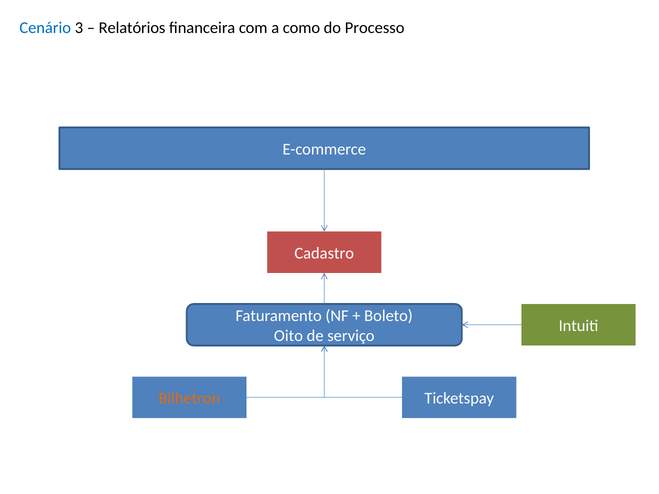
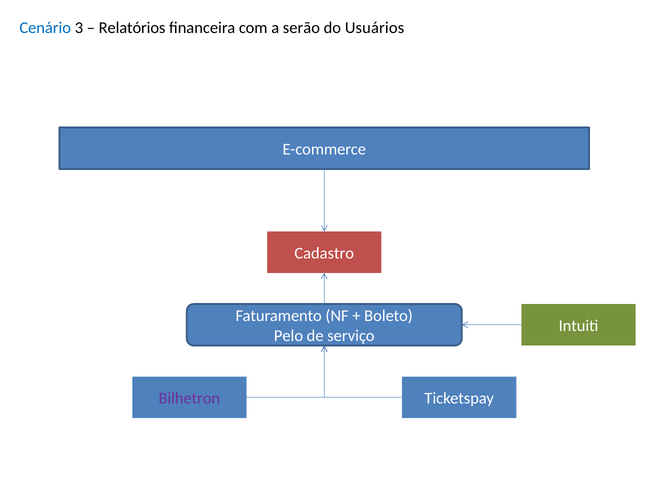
como: como -> serão (301, 28)
Processo: Processo -> Usuários (375, 28)
Oito: Oito -> Pelo (288, 336)
Bilhetron colour: orange -> purple (189, 399)
